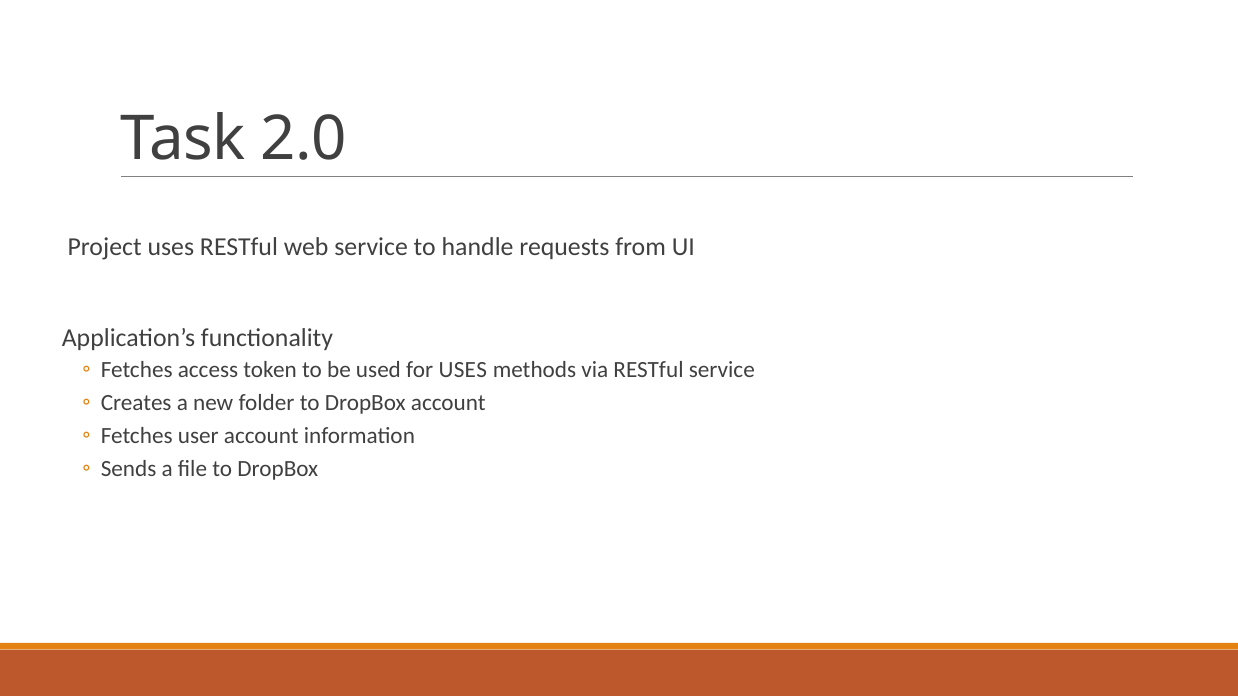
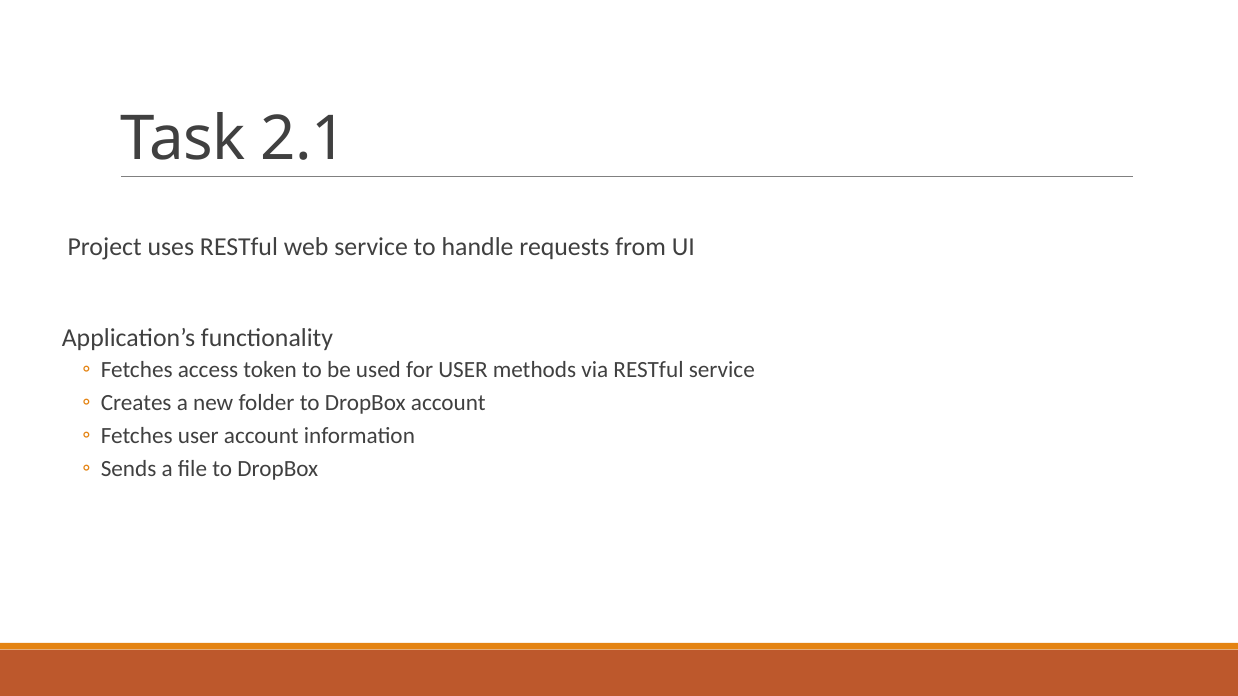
2.0: 2.0 -> 2.1 (304, 139)
for USES: USES -> USER (463, 370)
